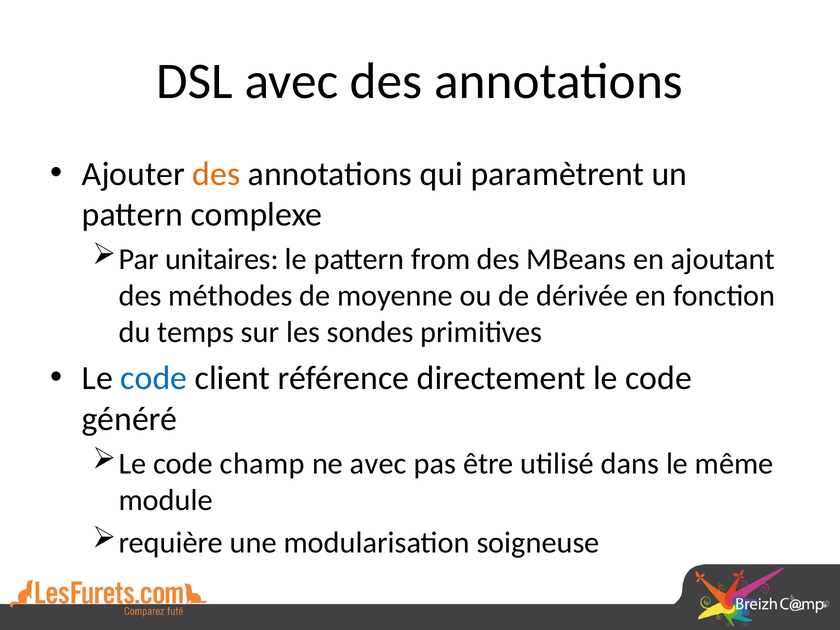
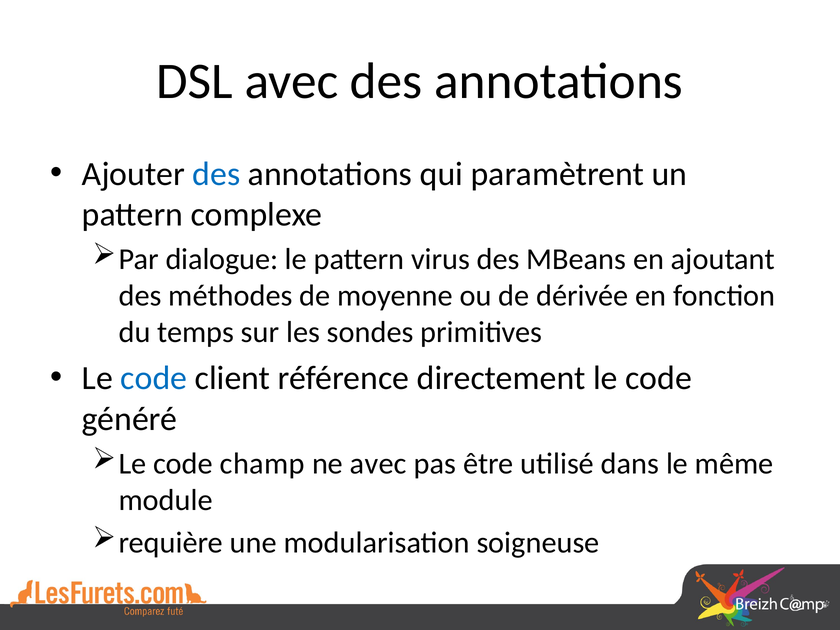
des colour: orange -> blue (216, 174)
unitaires: unitaires -> dialogue (222, 259)
from: from -> virus (441, 259)
